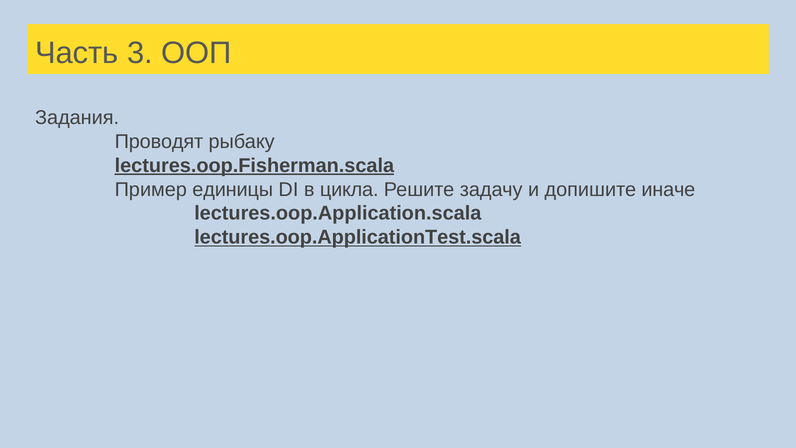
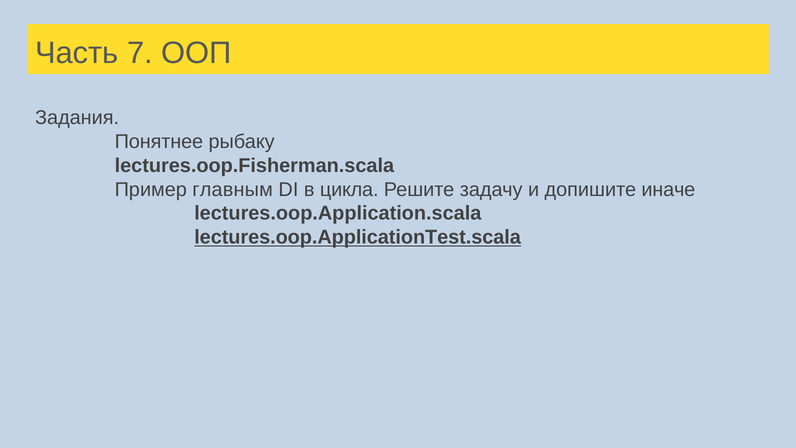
3: 3 -> 7 (140, 53)
Проводят: Проводят -> Понятнее (159, 142)
lectures.oop.Fisherman.scala underline: present -> none (254, 166)
единицы: единицы -> главным (233, 189)
